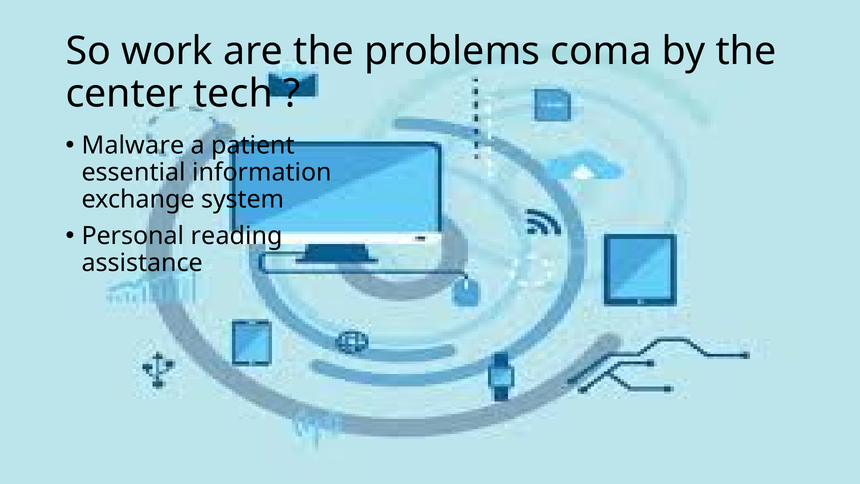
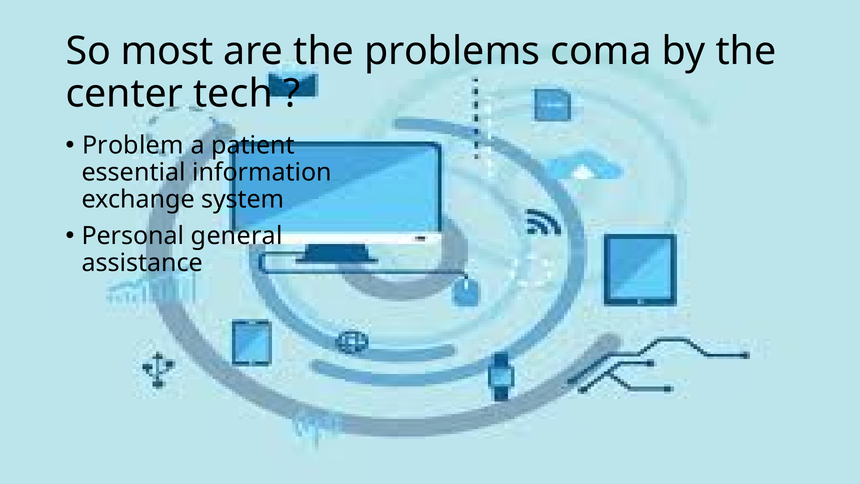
work: work -> most (167, 51)
Malware: Malware -> Problem (133, 145)
reading: reading -> general (237, 236)
